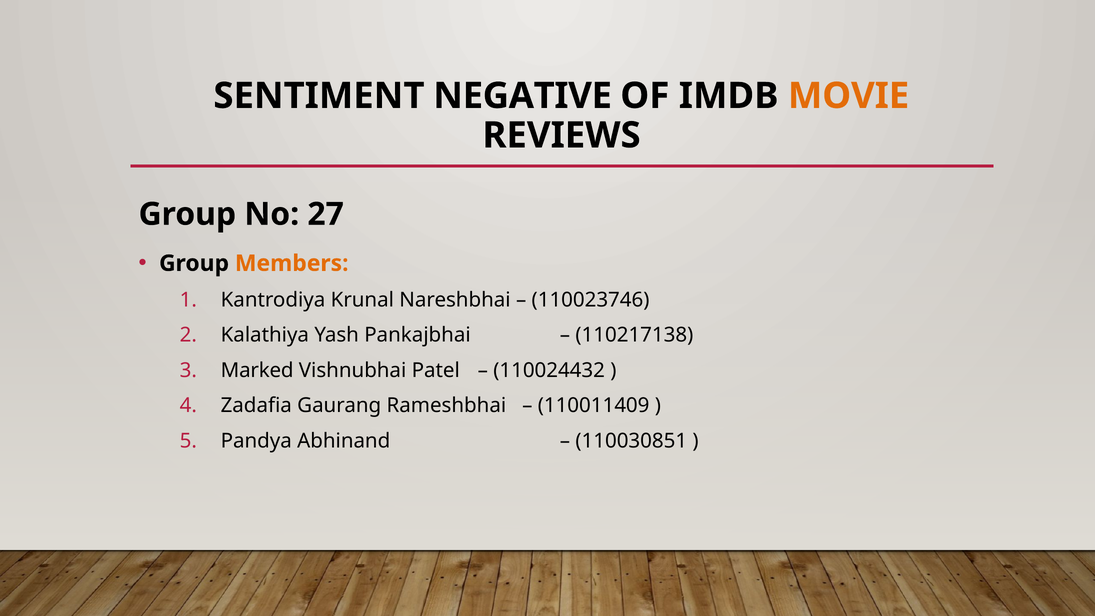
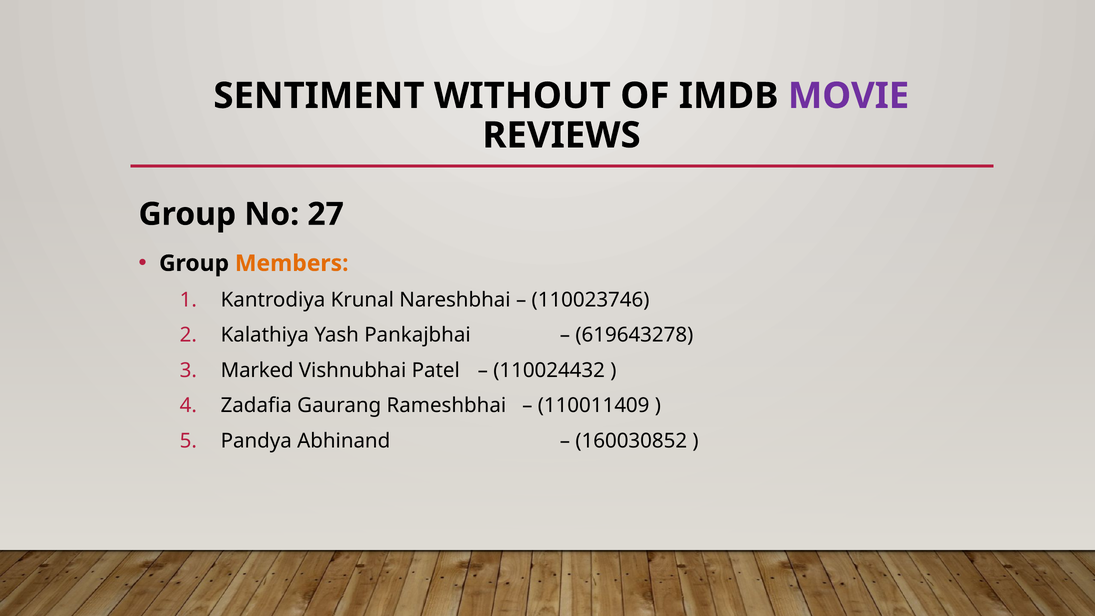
NEGATIVE: NEGATIVE -> WITHOUT (522, 96)
MOVIE colour: orange -> purple (849, 96)
110217138: 110217138 -> 619643278 (634, 335)
110030851: 110030851 -> 160030852 (631, 441)
